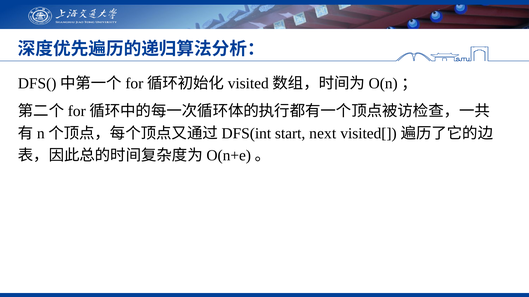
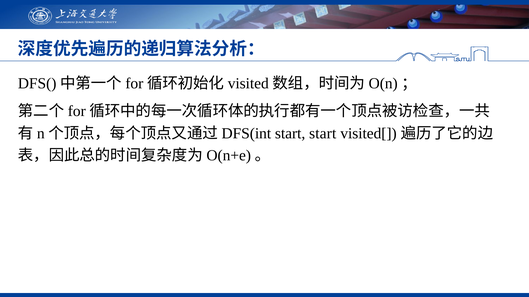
start next: next -> start (323, 134)
